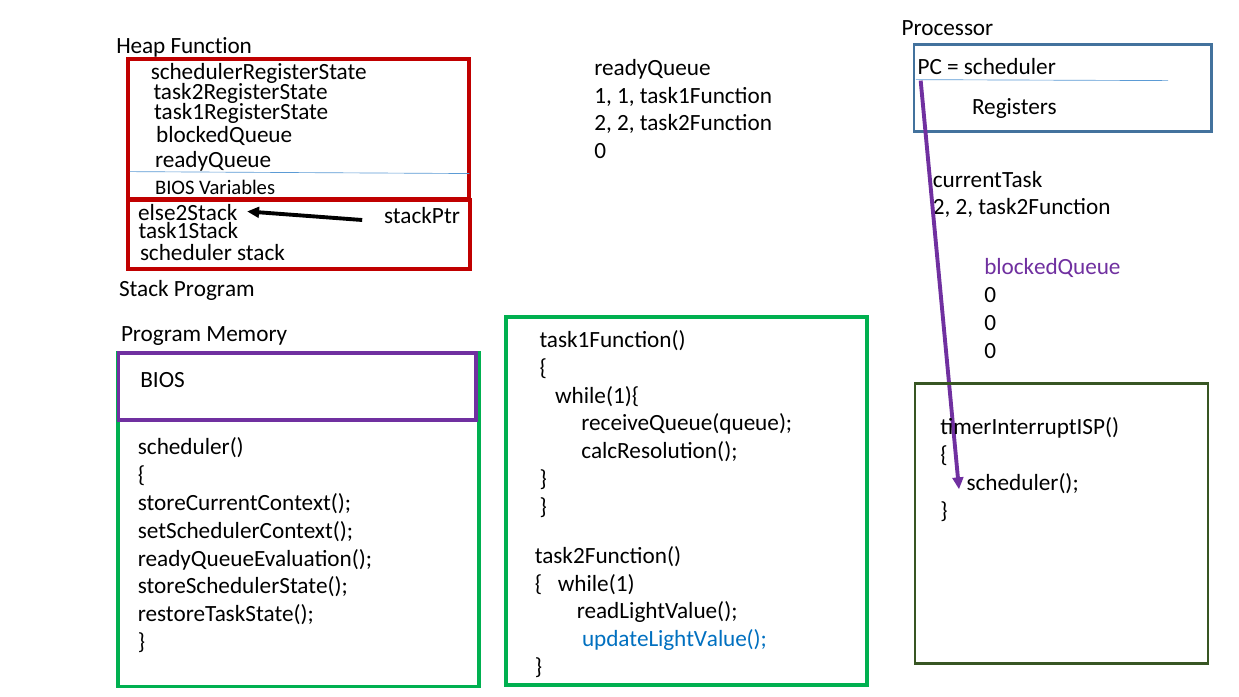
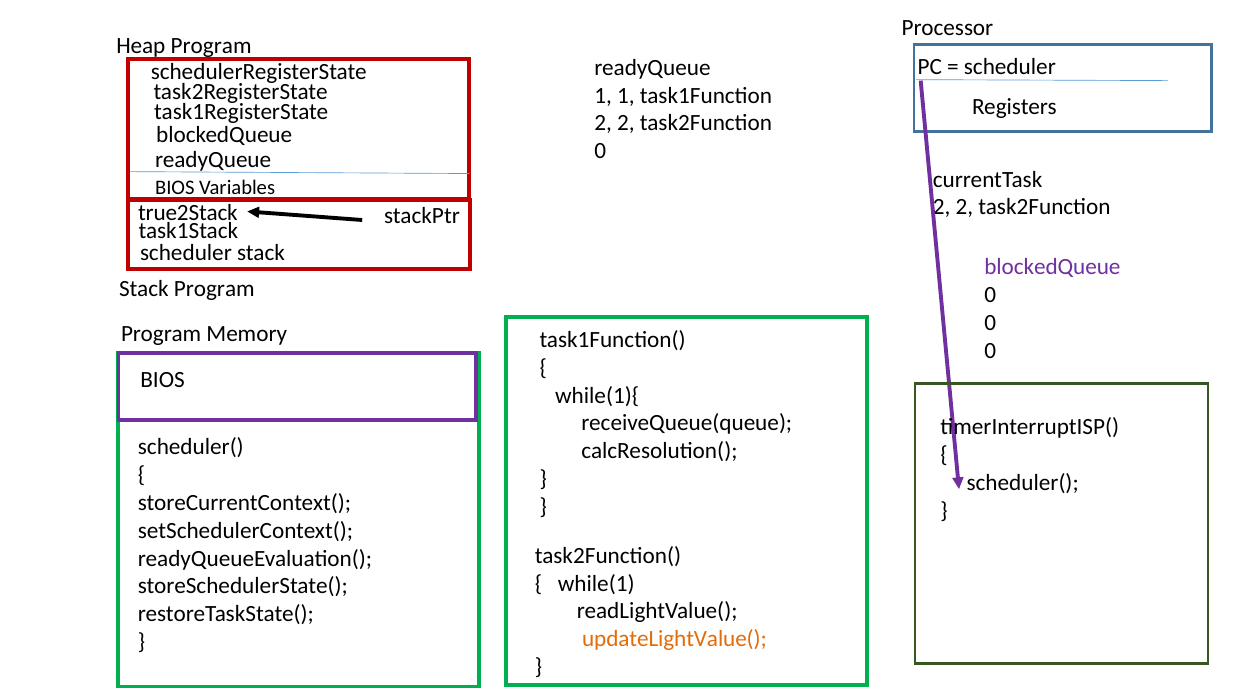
Heap Function: Function -> Program (211, 46)
else2Stack: else2Stack -> true2Stack (188, 213)
updateLightValue( colour: blue -> orange (674, 639)
